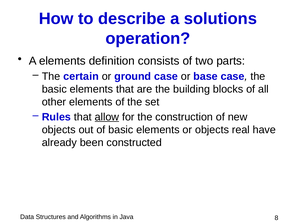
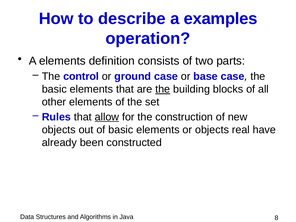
solutions: solutions -> examples (221, 19)
certain: certain -> control (81, 76)
the underline: none -> present (163, 89)
